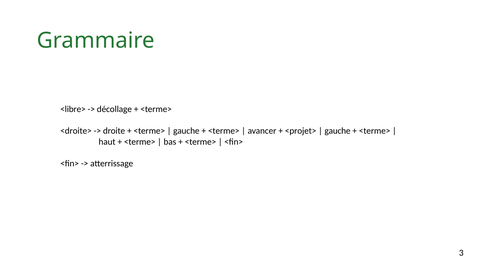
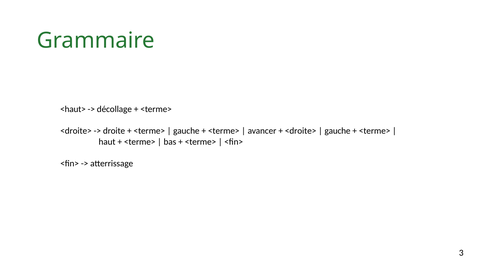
<libre>: <libre> -> <haut> (73, 109)
<projet>: <projet> -> <droite> (301, 131)
